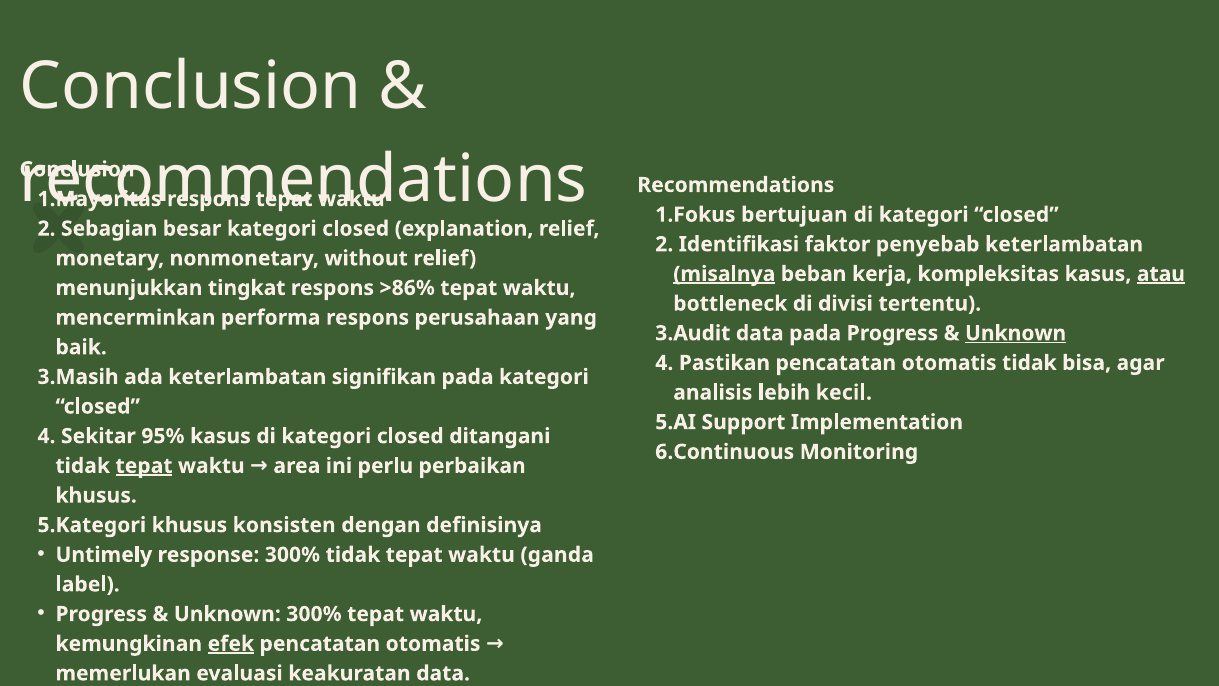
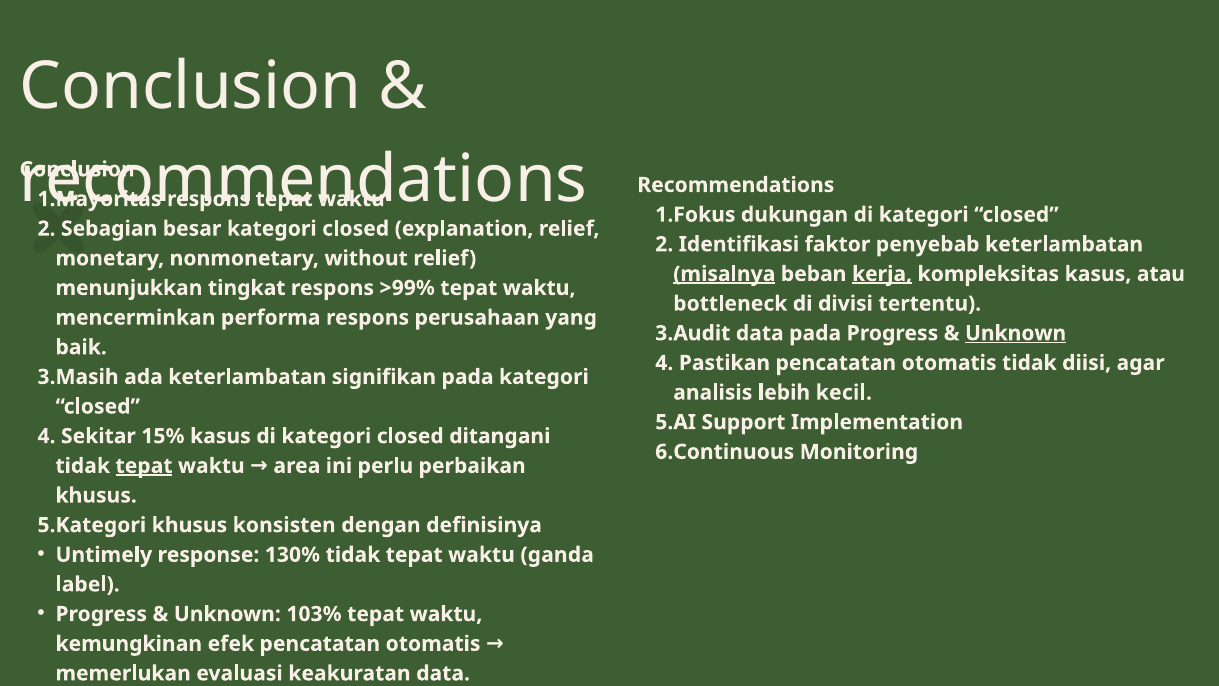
bertujuan: bertujuan -> dukungan (795, 215)
kerja underline: none -> present (882, 274)
atau underline: present -> none (1161, 274)
>86%: >86% -> >99% (407, 288)
bisa: bisa -> diisi (1087, 363)
95%: 95% -> 15% (163, 436)
response 300%: 300% -> 130% (292, 555)
Unknown 300%: 300% -> 103% (314, 614)
efek underline: present -> none (231, 643)
